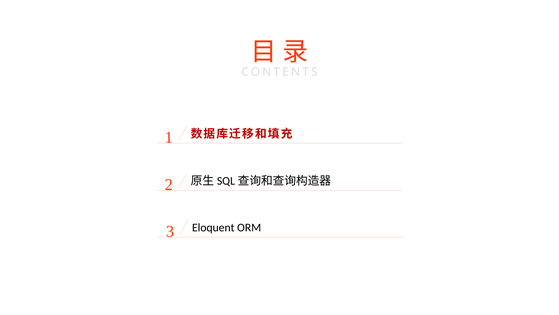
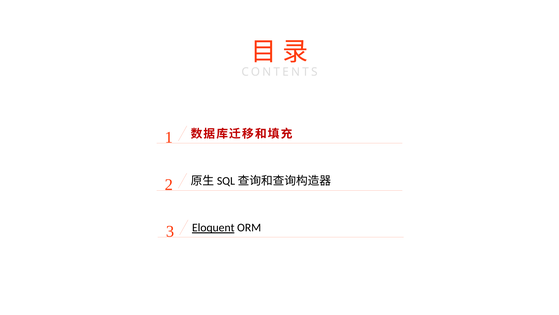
Eloquent underline: none -> present (213, 227)
